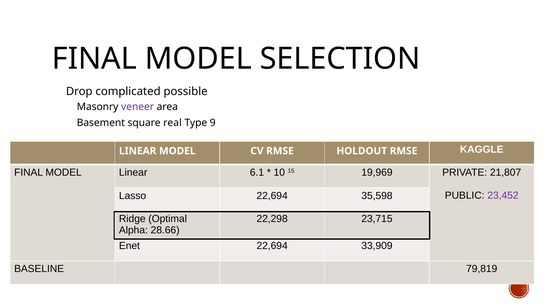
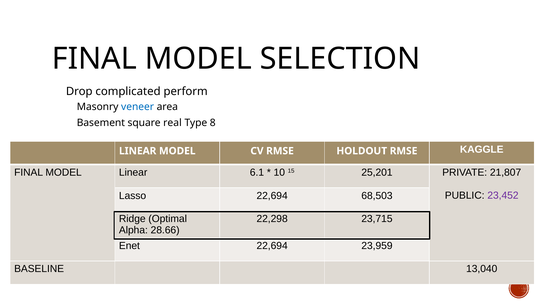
possible: possible -> perform (186, 91)
veneer colour: purple -> blue (138, 107)
9: 9 -> 8 (213, 123)
19,969: 19,969 -> 25,201 (377, 172)
35,598: 35,598 -> 68,503 (377, 196)
33,909: 33,909 -> 23,959 (377, 246)
79,819: 79,819 -> 13,040 (482, 269)
